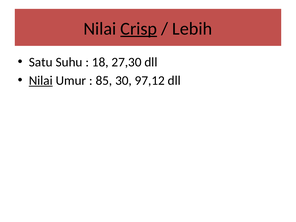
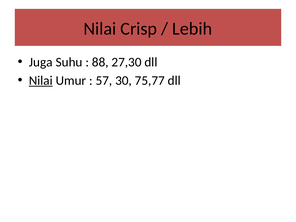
Crisp underline: present -> none (139, 29)
Satu: Satu -> Juga (41, 62)
18: 18 -> 88 (100, 62)
85: 85 -> 57 (104, 81)
97,12: 97,12 -> 75,77 (150, 81)
